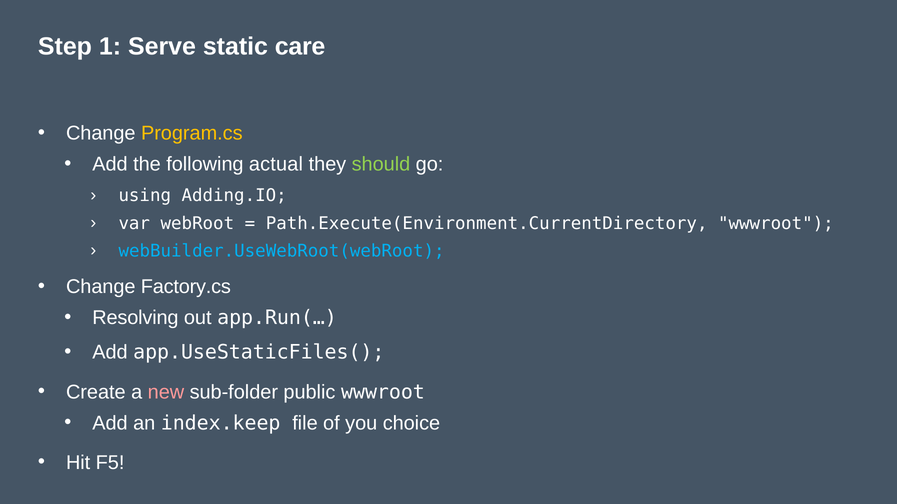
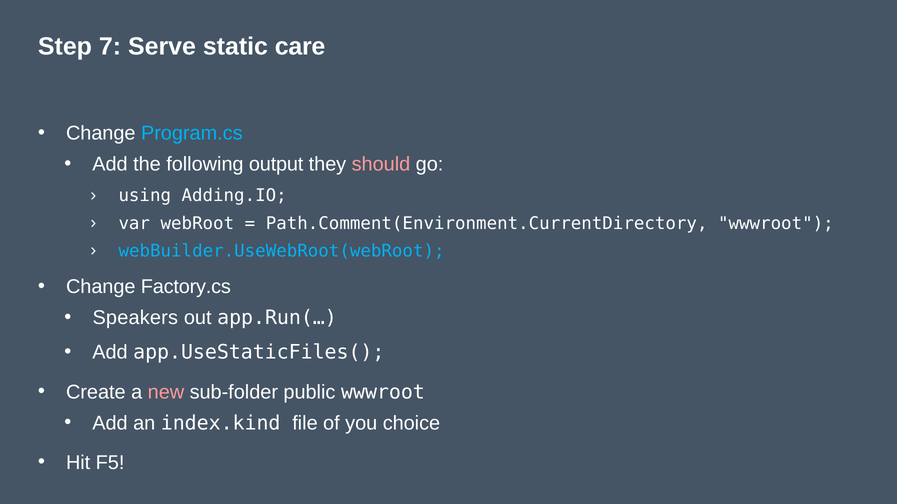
1: 1 -> 7 (110, 46)
Program.cs colour: yellow -> light blue (192, 134)
actual: actual -> output (276, 165)
should colour: light green -> pink (381, 165)
Path.Execute(Environment.CurrentDirectory: Path.Execute(Environment.CurrentDirectory -> Path.Comment(Environment.CurrentDirectory (487, 224)
Resolving: Resolving -> Speakers (135, 318)
index.keep: index.keep -> index.kind (221, 423)
